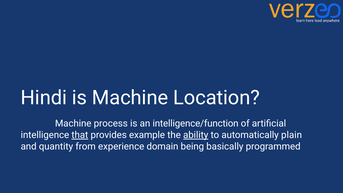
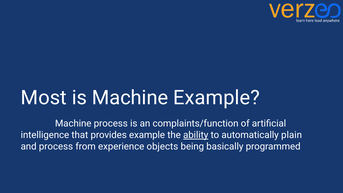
Hindi: Hindi -> Most (44, 98)
Machine Location: Location -> Example (216, 98)
intelligence/function: intelligence/function -> complaints/function (196, 124)
that underline: present -> none (80, 135)
and quantity: quantity -> process (56, 146)
domain: domain -> objects (162, 146)
